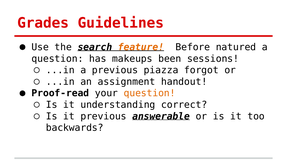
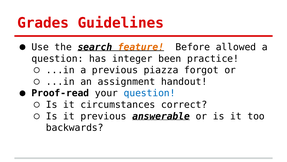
natured: natured -> allowed (236, 47)
makeups: makeups -> integer (132, 58)
sessions: sessions -> practice (213, 58)
question colour: orange -> blue (150, 93)
understanding: understanding -> circumstances (118, 104)
